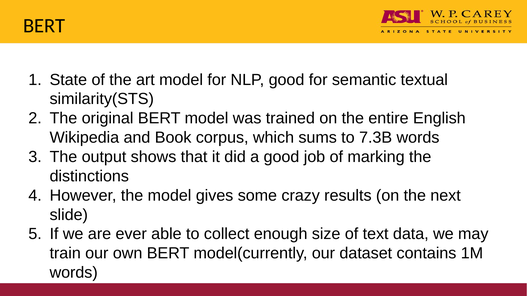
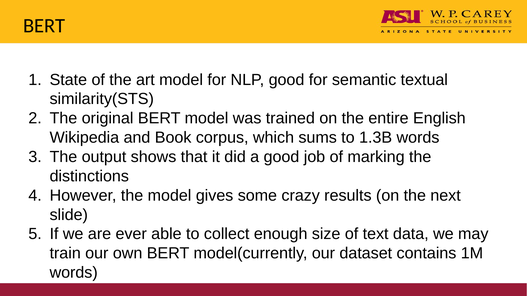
7.3B: 7.3B -> 1.3B (376, 138)
